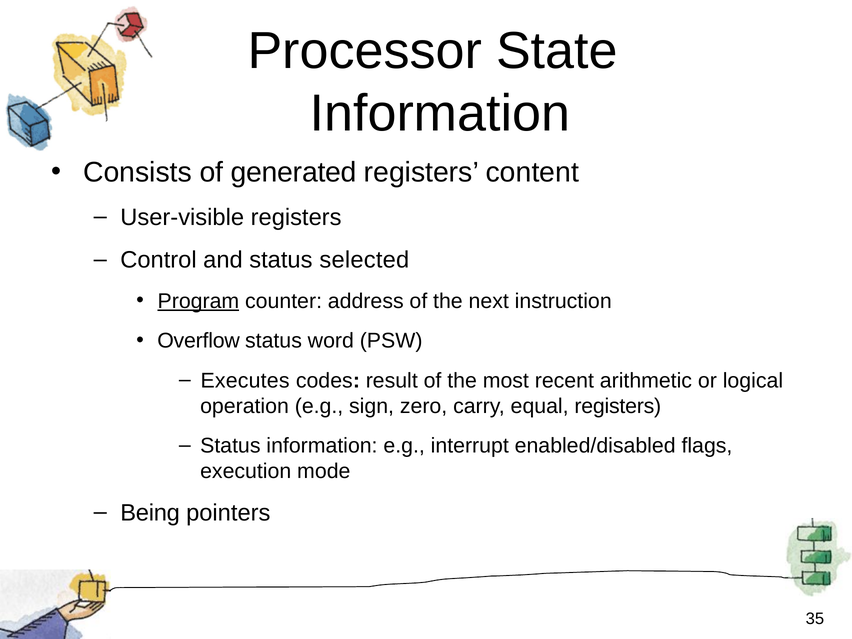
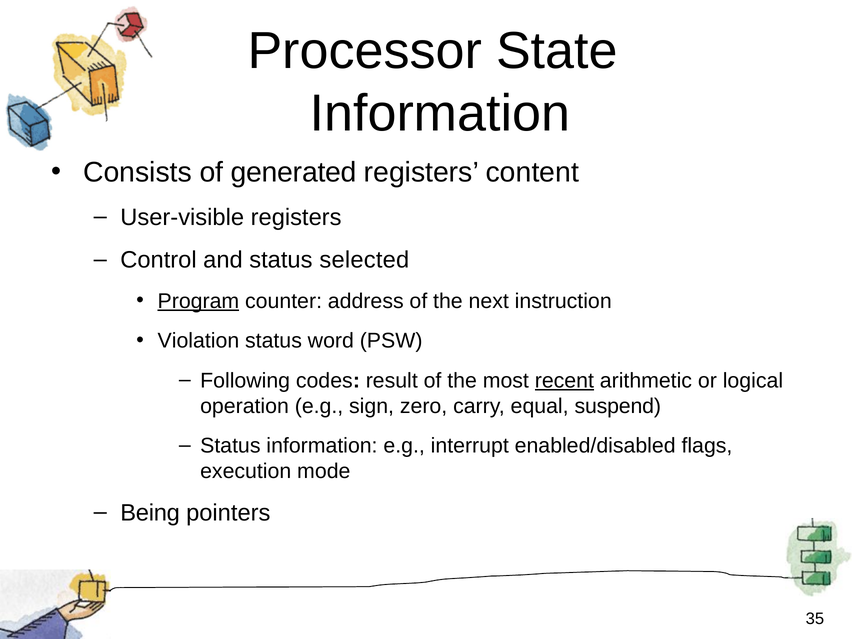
Overflow: Overflow -> Violation (198, 341)
Executes: Executes -> Following (245, 381)
recent underline: none -> present (564, 381)
equal registers: registers -> suspend (618, 406)
